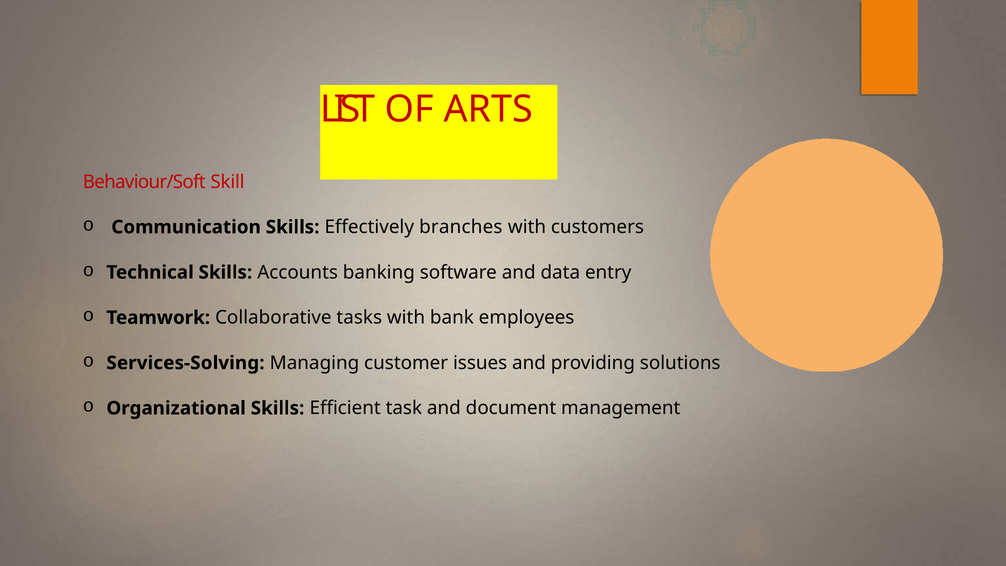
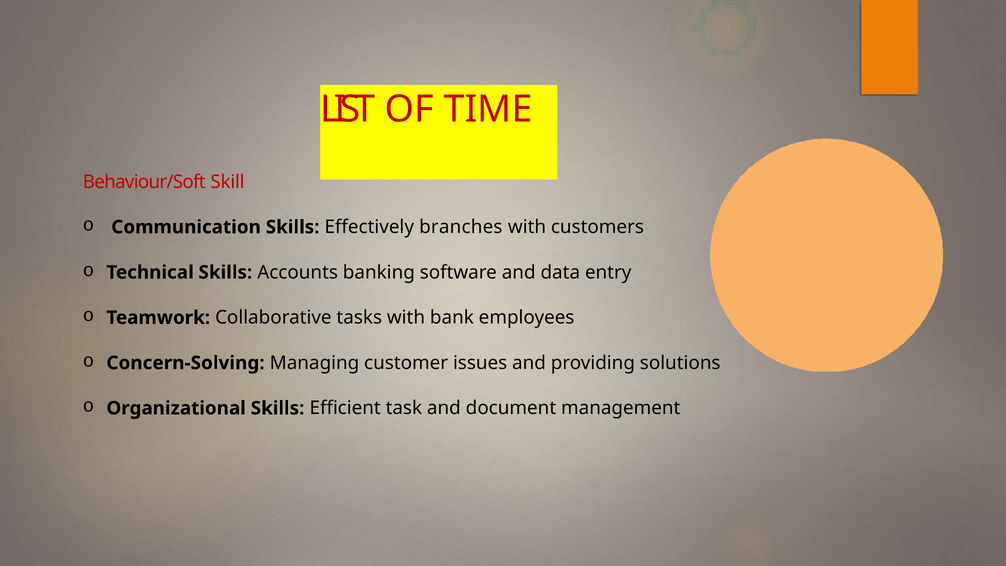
ARTS: ARTS -> TIME (488, 109)
Services-Solving: Services-Solving -> Concern-Solving (186, 363)
